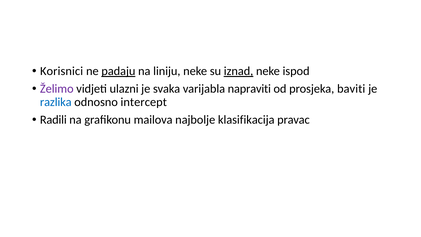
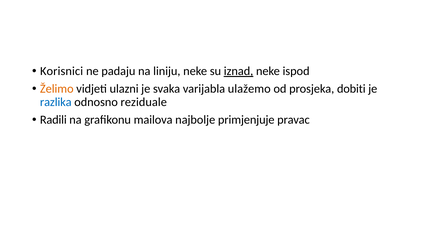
padaju underline: present -> none (118, 71)
Želimo colour: purple -> orange (57, 89)
napraviti: napraviti -> ulažemo (249, 89)
baviti: baviti -> dobiti (351, 89)
intercept: intercept -> reziduale (144, 102)
klasifikacija: klasifikacija -> primjenjuje (246, 120)
